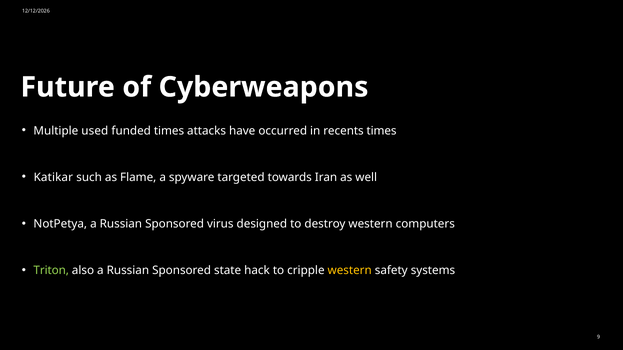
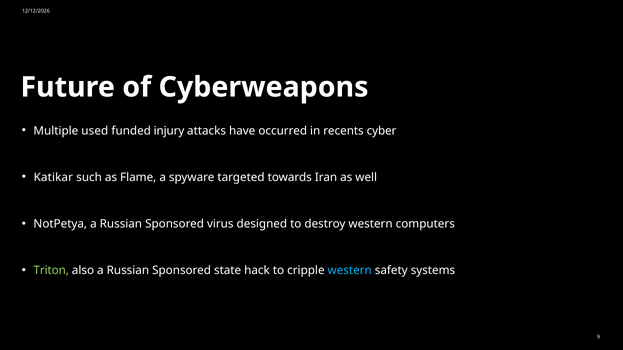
funded times: times -> injury (169, 131)
recents times: times -> cyber (382, 131)
western colour: yellow -> light blue (350, 271)
